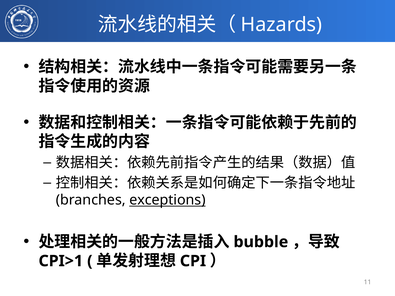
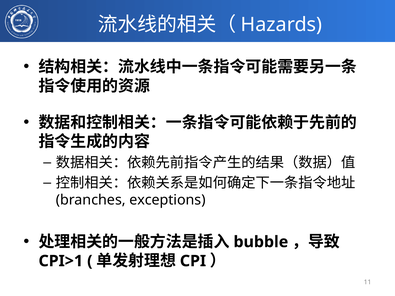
exceptions underline: present -> none (167, 200)
